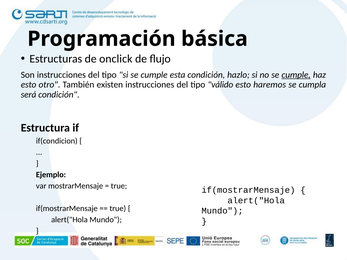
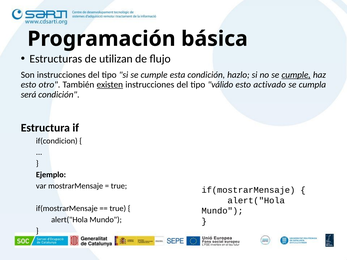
onclick: onclick -> utilizan (116, 59)
existen underline: none -> present (110, 85)
haremos: haremos -> activado (270, 85)
